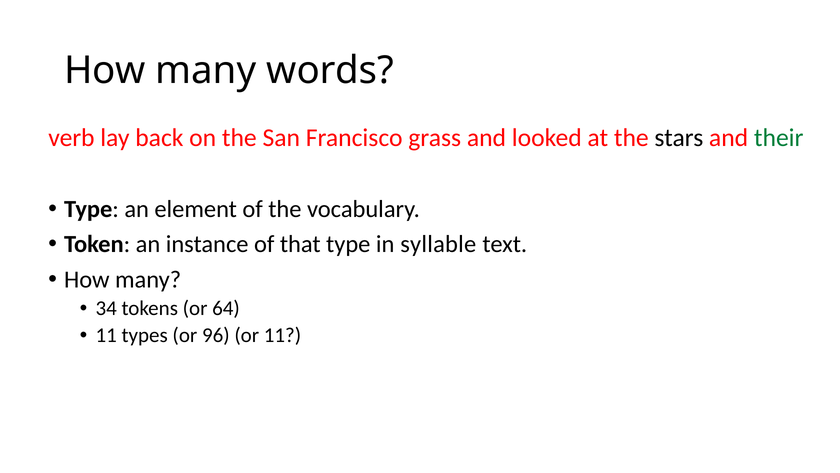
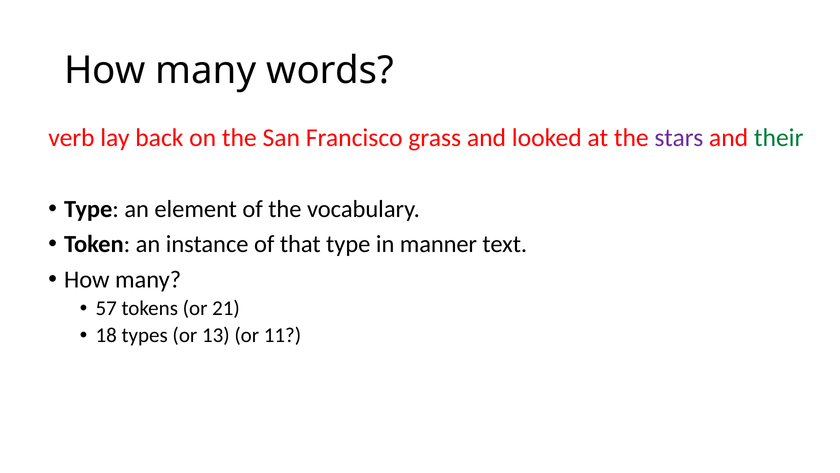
stars colour: black -> purple (679, 138)
syllable: syllable -> manner (438, 244)
34: 34 -> 57 (106, 308)
64: 64 -> 21 (226, 308)
11: 11 -> 18 (106, 335)
96: 96 -> 13 (216, 335)
